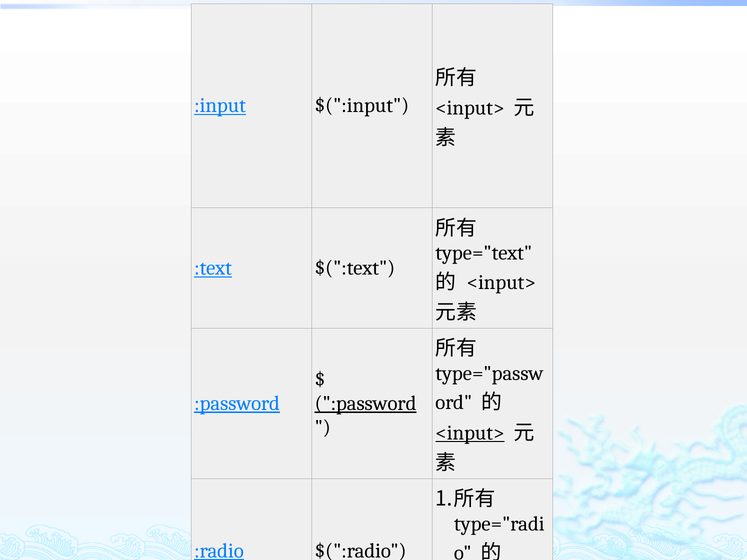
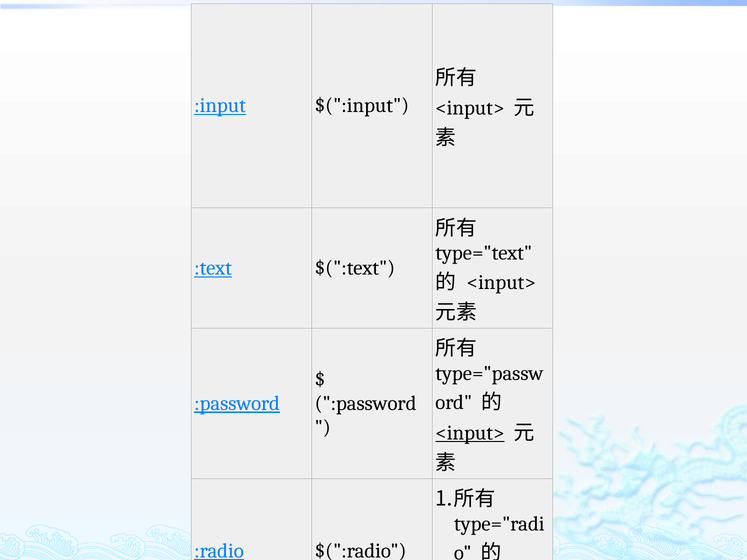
:password underline: present -> none (366, 403)
